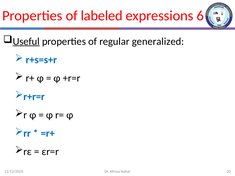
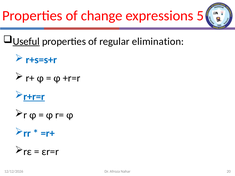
labeled: labeled -> change (102, 16)
6: 6 -> 5 (200, 16)
generalized: generalized -> elimination (158, 41)
r+r=r underline: none -> present (34, 97)
